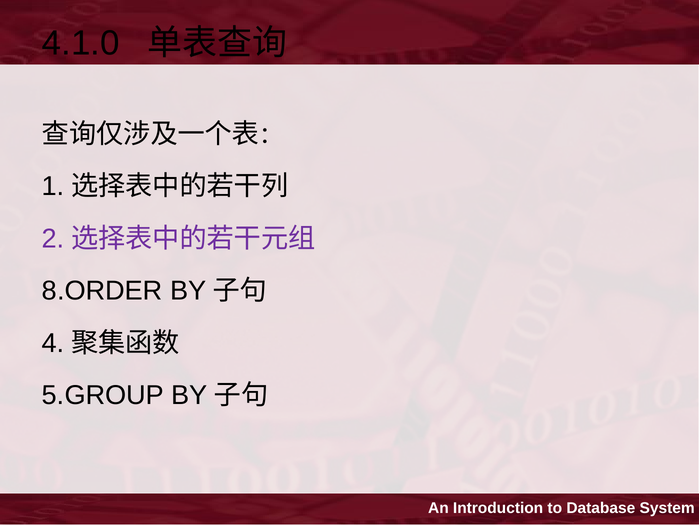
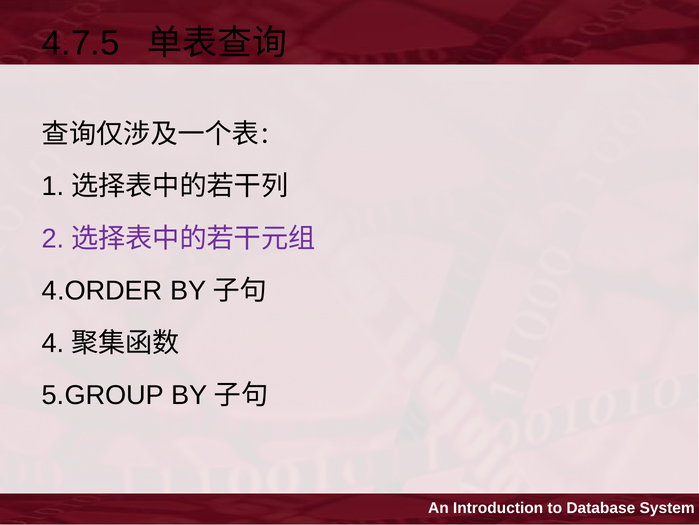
4.1.0: 4.1.0 -> 4.7.5 (81, 43)
8.ORDER: 8.ORDER -> 4.ORDER (102, 291)
